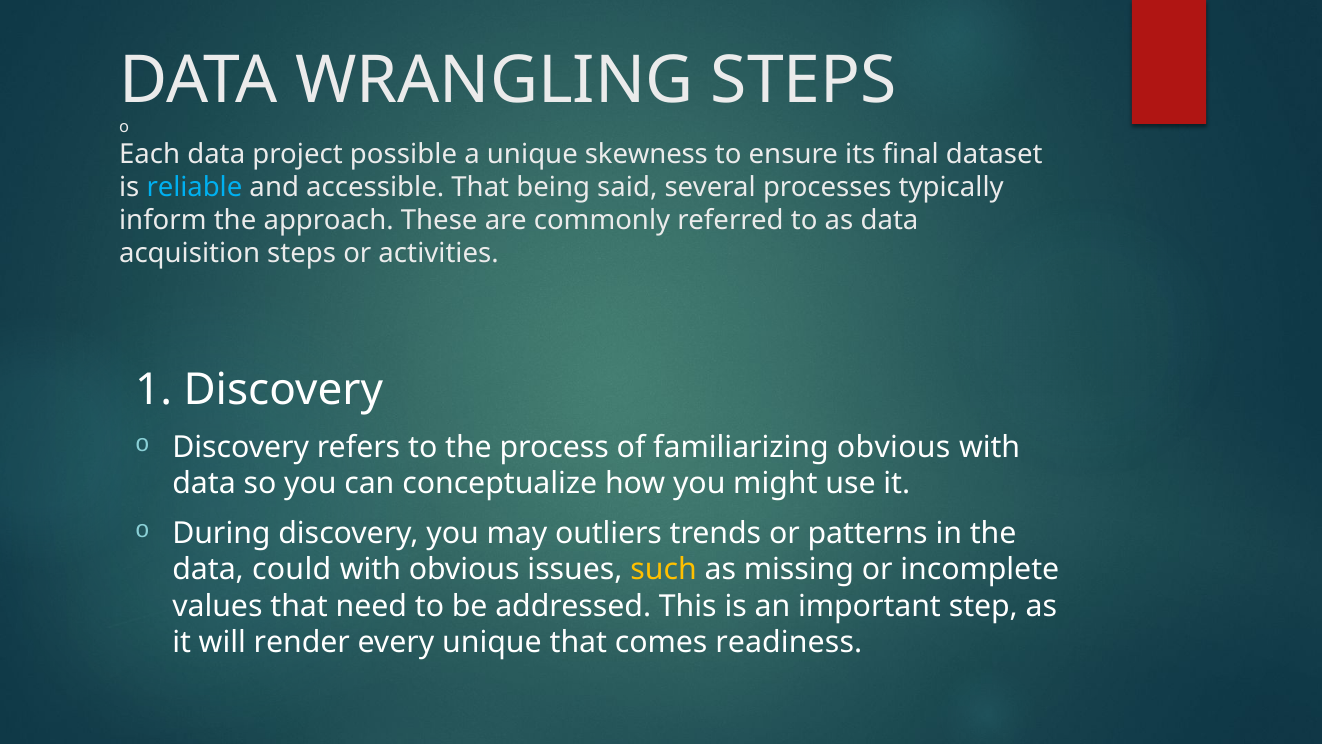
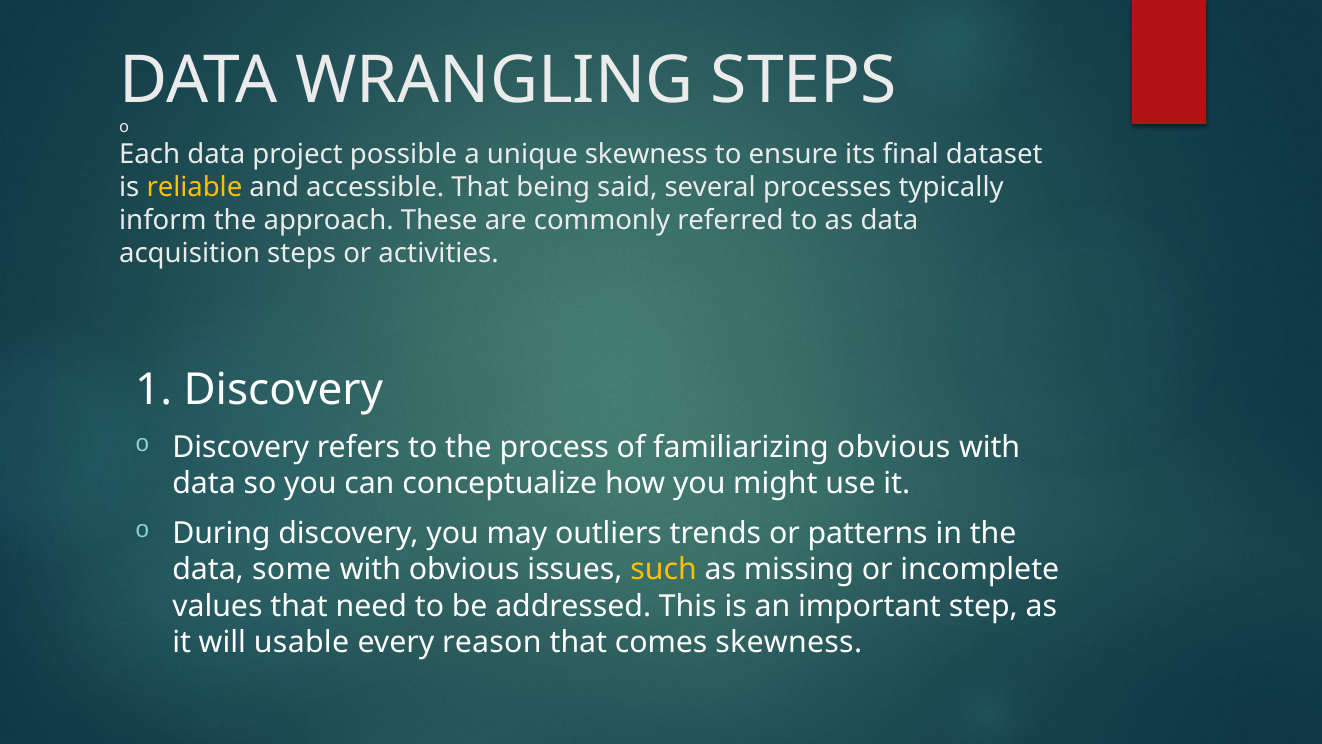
reliable colour: light blue -> yellow (194, 187)
could: could -> some (292, 569)
render: render -> usable (302, 642)
every unique: unique -> reason (492, 642)
comes readiness: readiness -> skewness (789, 642)
